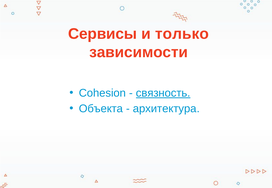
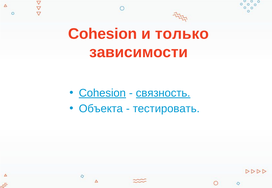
Сервисы: Сервисы -> Cohesion (103, 34)
Cohesion underline: none -> present (102, 93)
архитектура: архитектура -> тестировать (166, 109)
